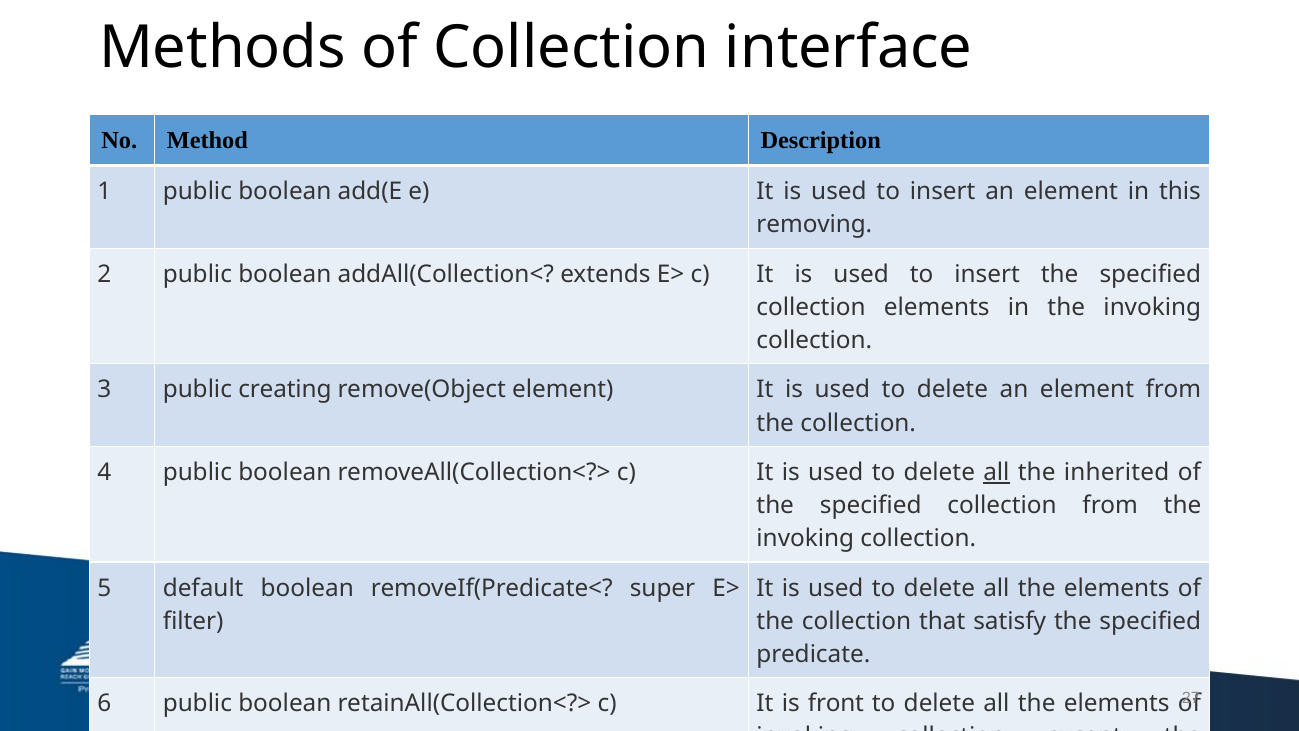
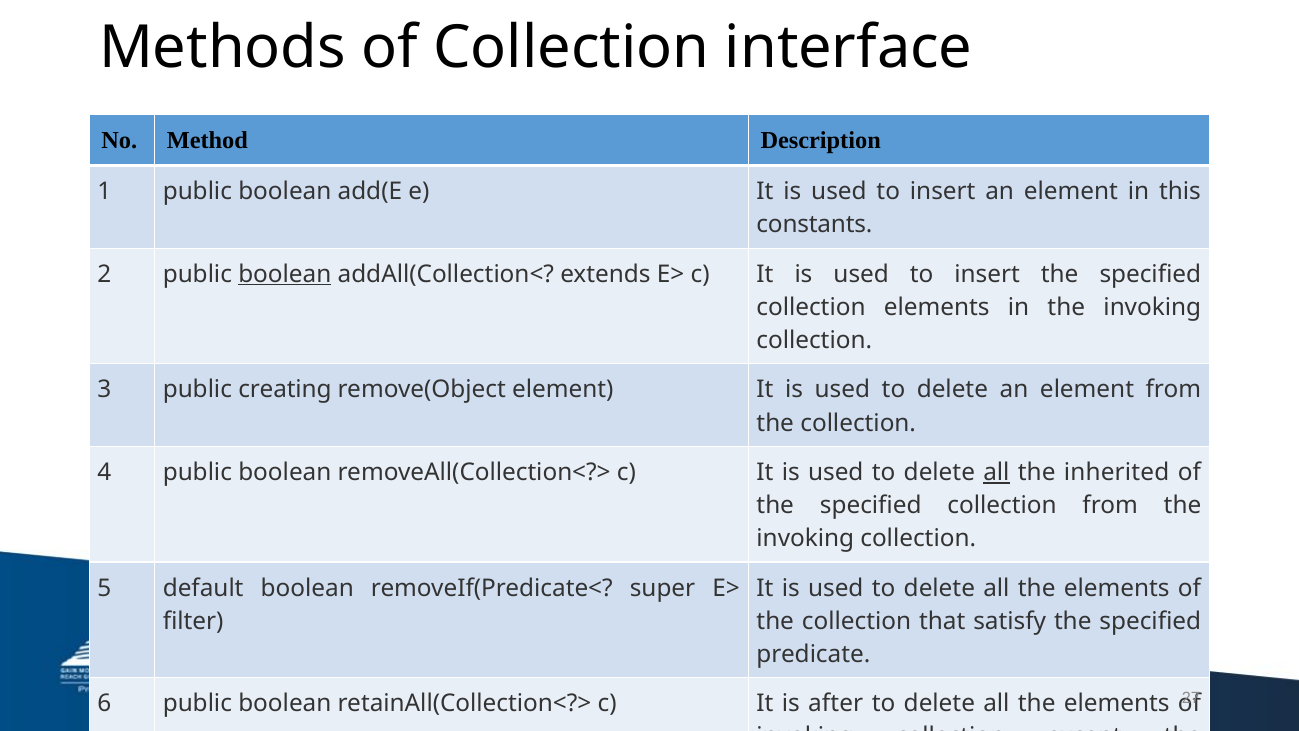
removing: removing -> constants (814, 225)
boolean underline: none -> present (285, 274)
front: front -> after (836, 703)
